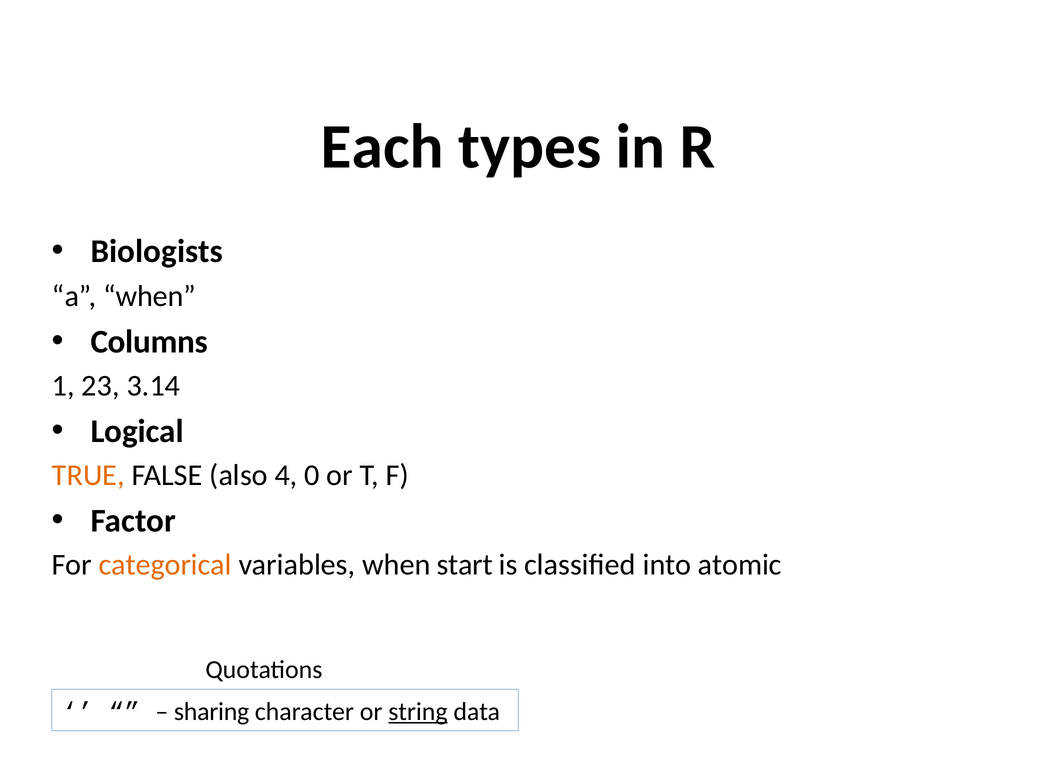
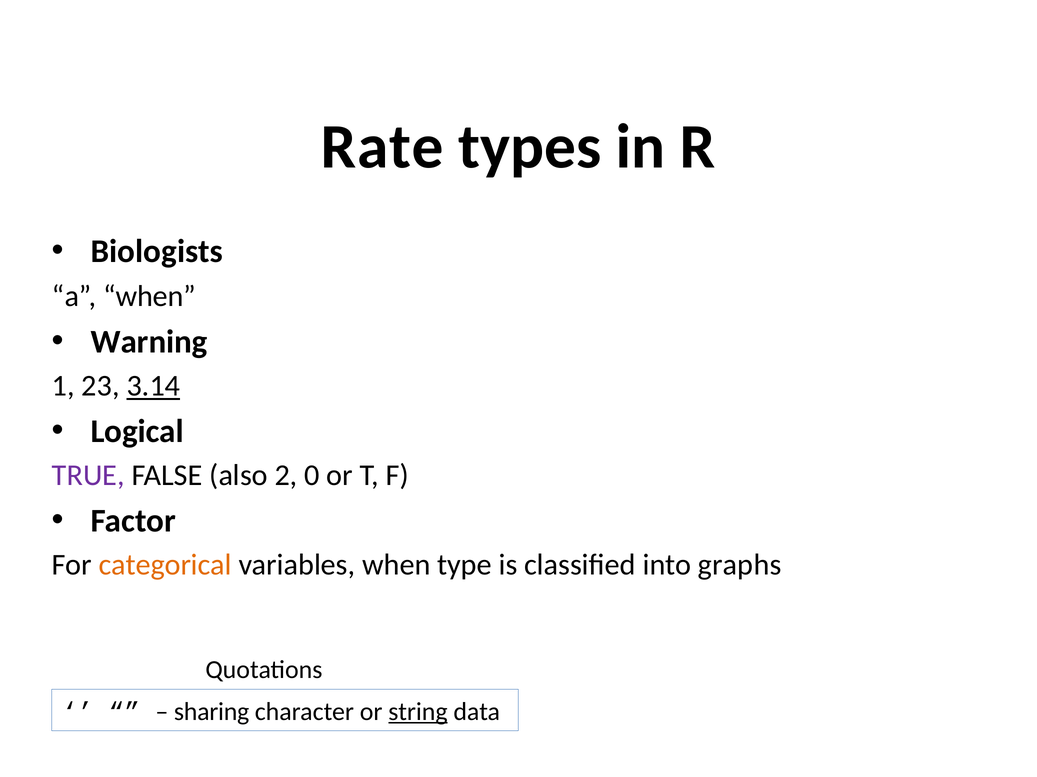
Each: Each -> Rate (382, 147)
Columns: Columns -> Warning (149, 342)
3.14 underline: none -> present (153, 386)
TRUE colour: orange -> purple (88, 476)
4: 4 -> 2 (286, 476)
start: start -> type (465, 565)
atomic: atomic -> graphs (740, 565)
